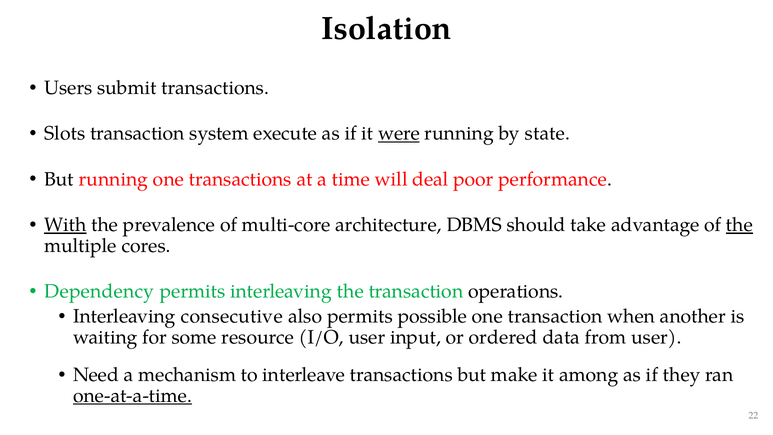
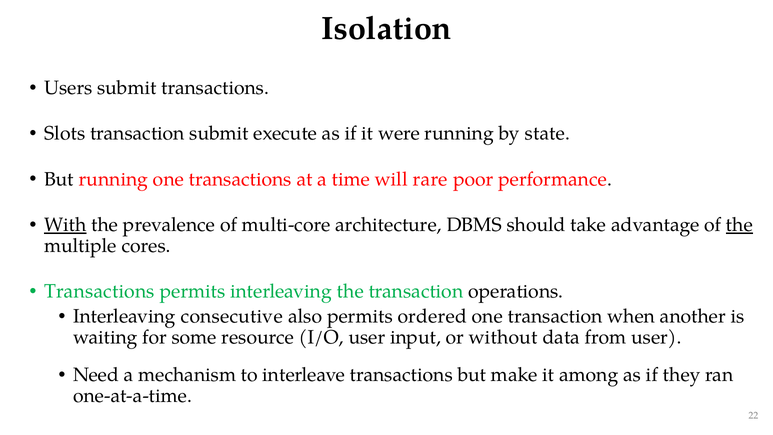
transaction system: system -> submit (219, 134)
were underline: present -> none (399, 134)
deal: deal -> rare (430, 179)
Dependency: Dependency -> Transactions (99, 291)
possible: possible -> ordered (432, 316)
ordered: ordered -> without (503, 337)
one-at-a-time underline: present -> none (133, 396)
